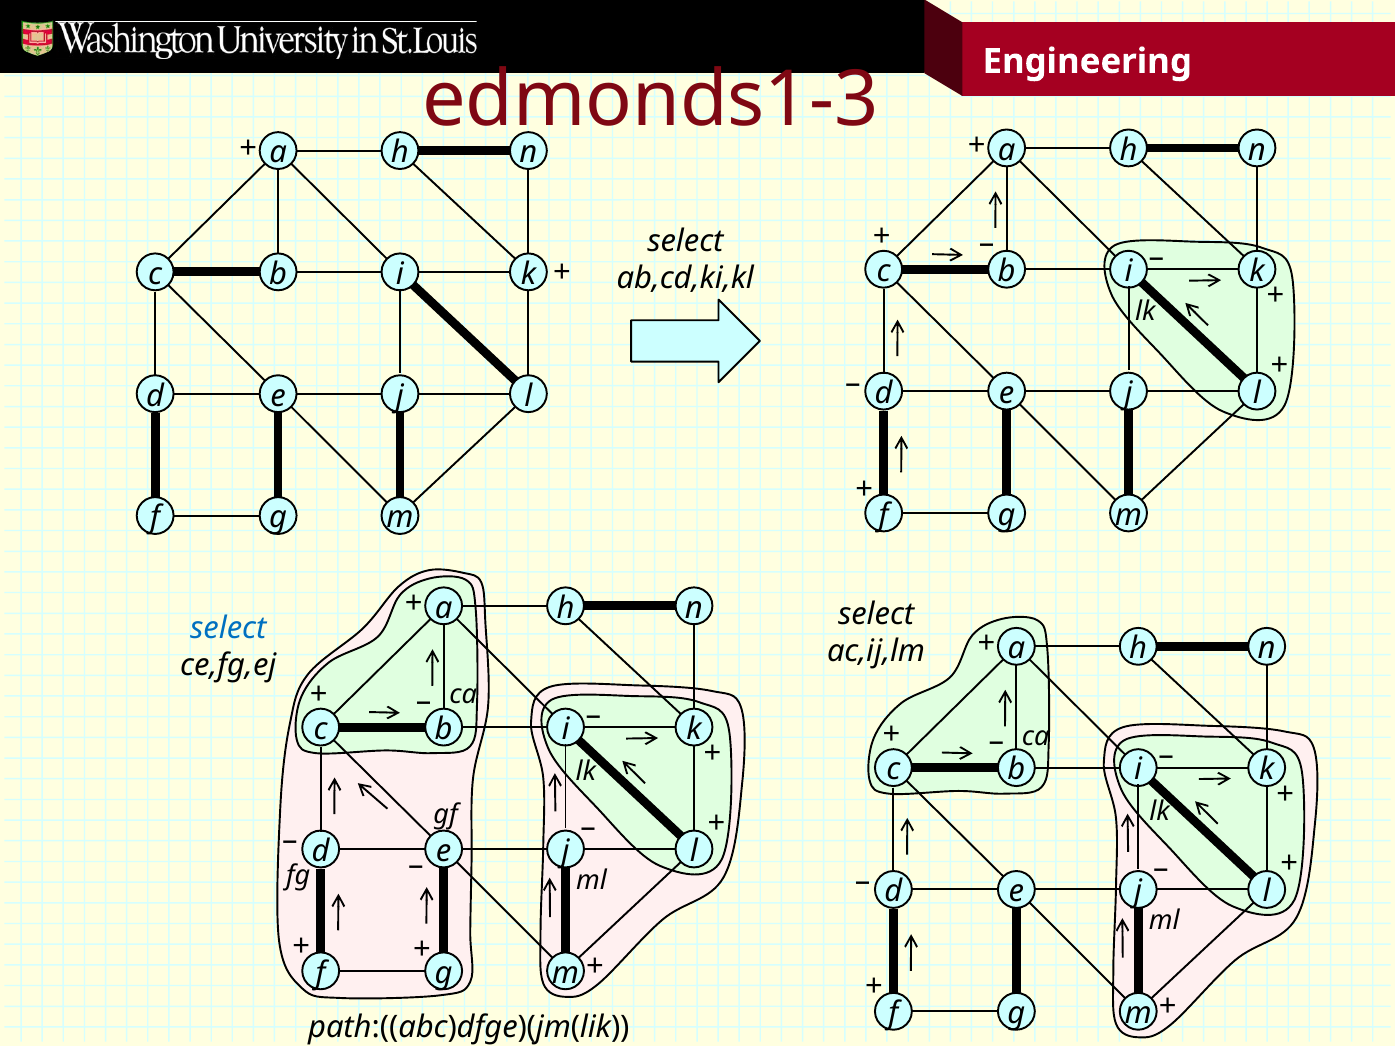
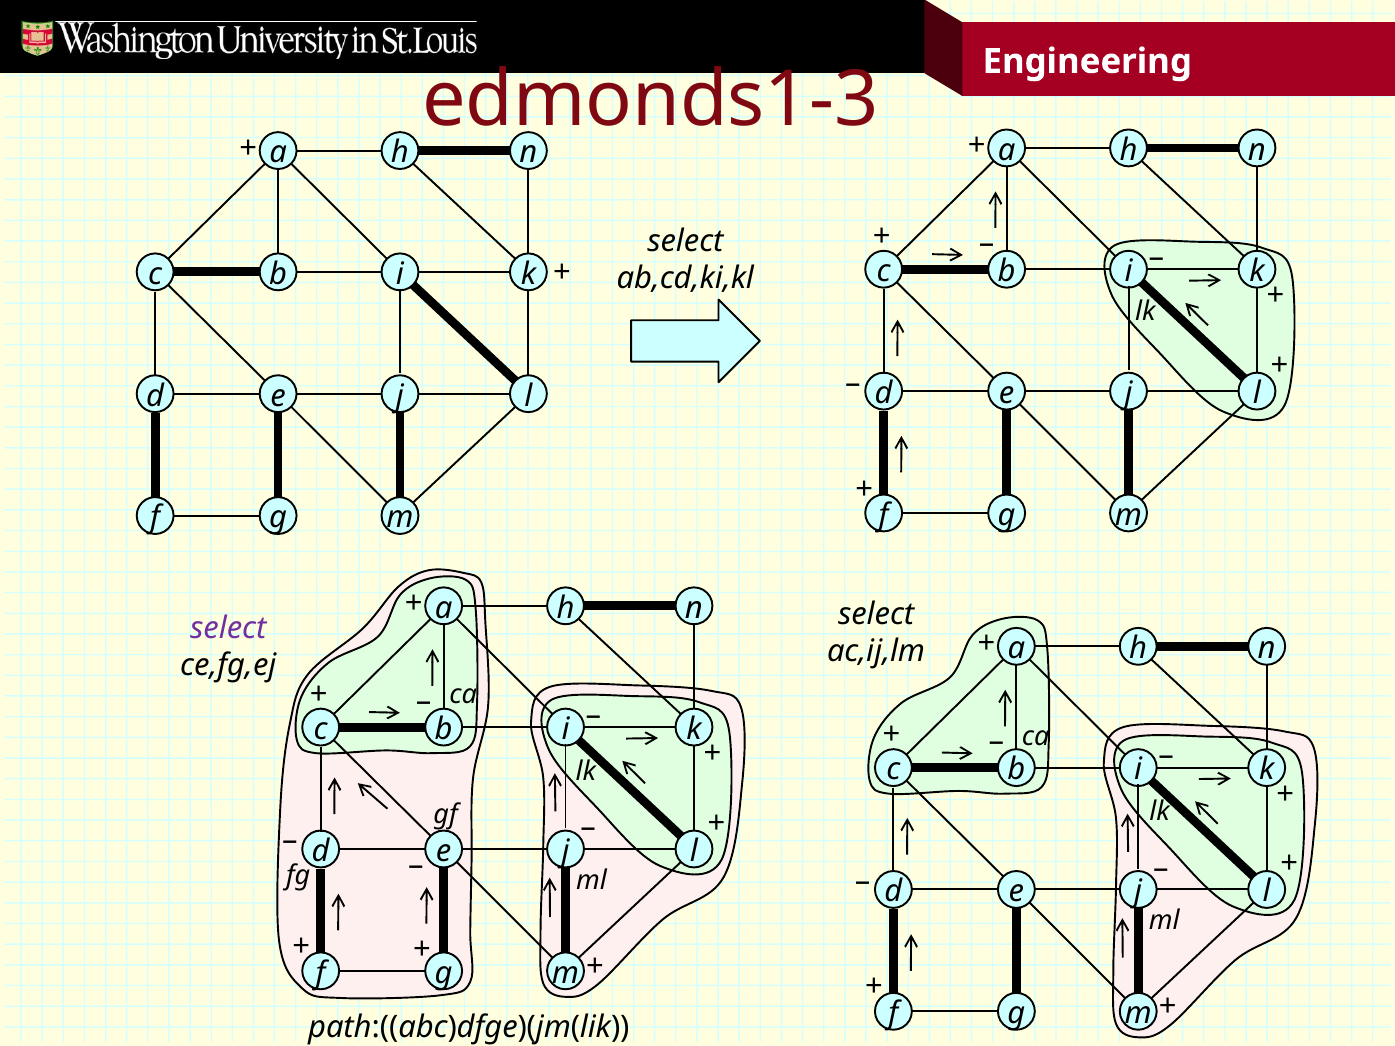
select colour: blue -> purple (228, 628)
